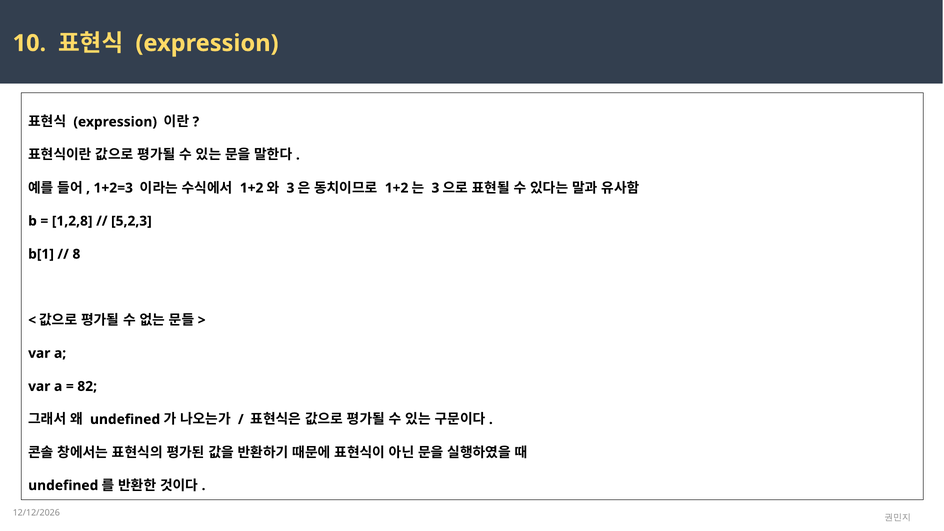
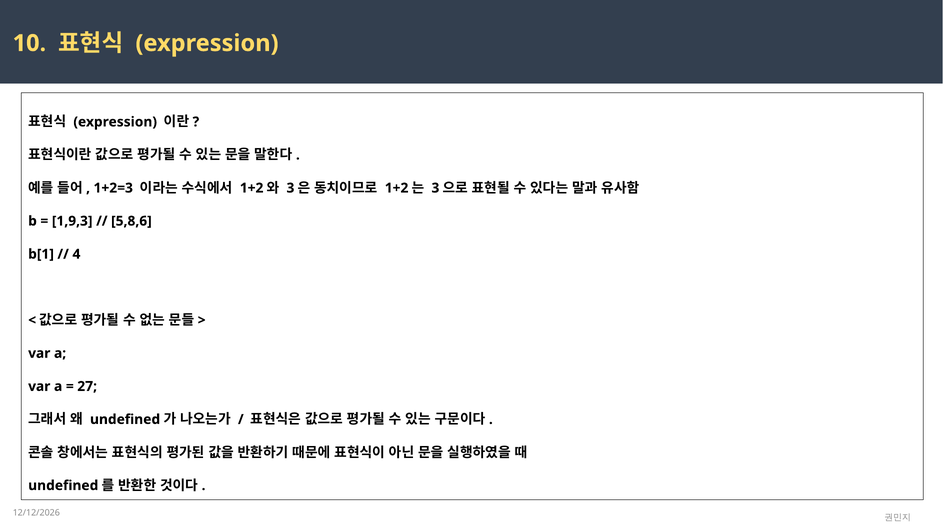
1,2,8: 1,2,8 -> 1,9,3 (72, 221)
5,2,3: 5,2,3 -> 5,8,6 (131, 221)
8: 8 -> 4 (76, 254)
82: 82 -> 27 (87, 386)
